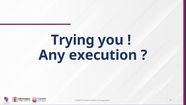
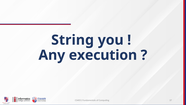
Trying: Trying -> String (73, 40)
